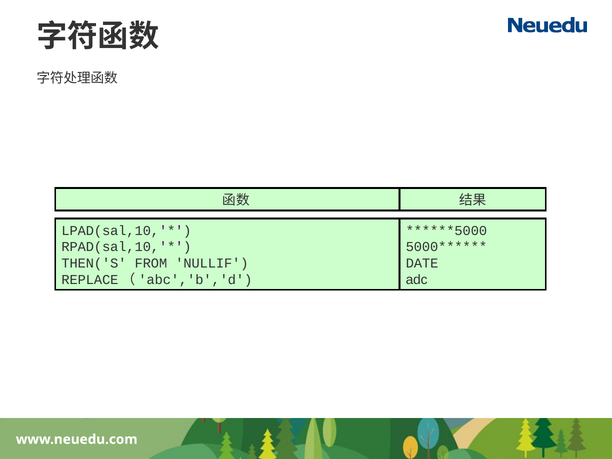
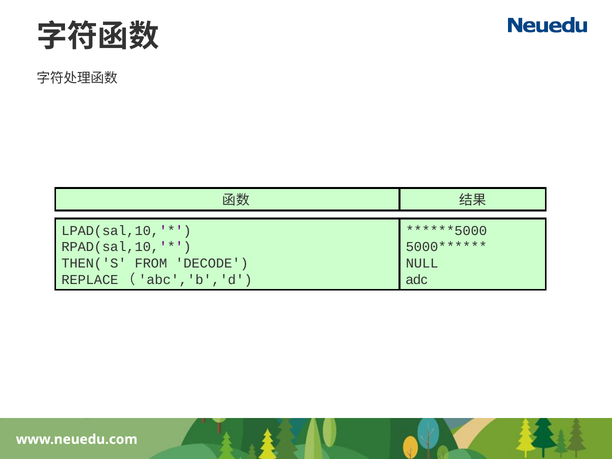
NULLIF: NULLIF -> DECODE (212, 263)
DATE: DATE -> NULL (422, 263)
